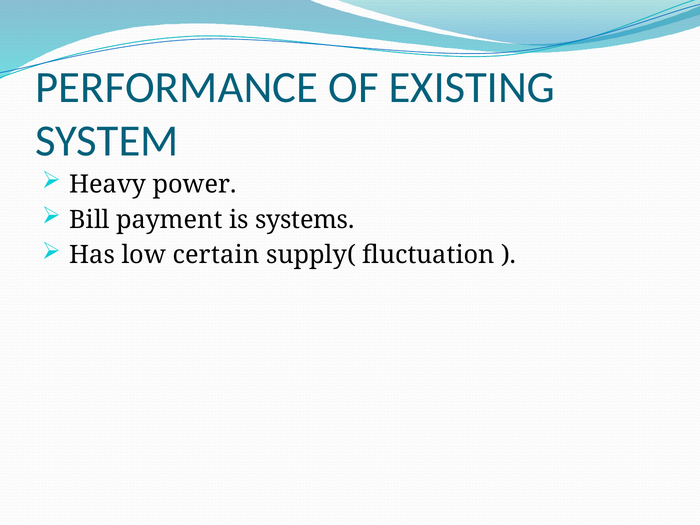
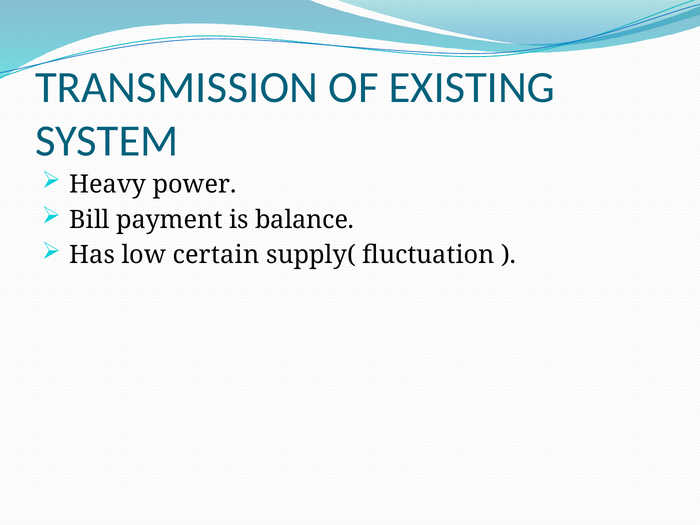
PERFORMANCE: PERFORMANCE -> TRANSMISSION (177, 87)
systems: systems -> balance (305, 220)
